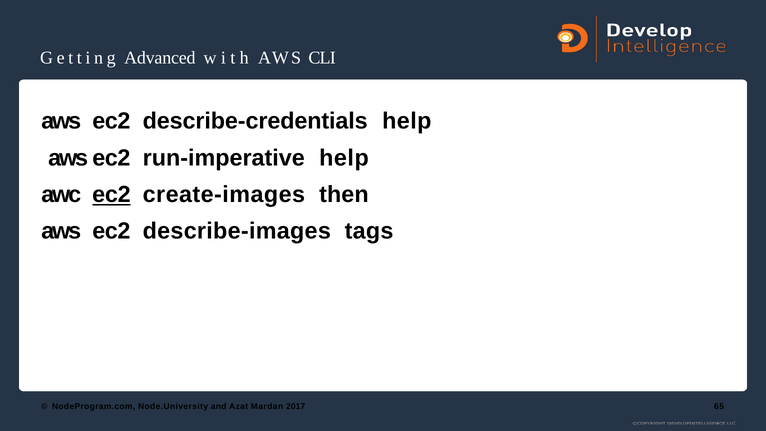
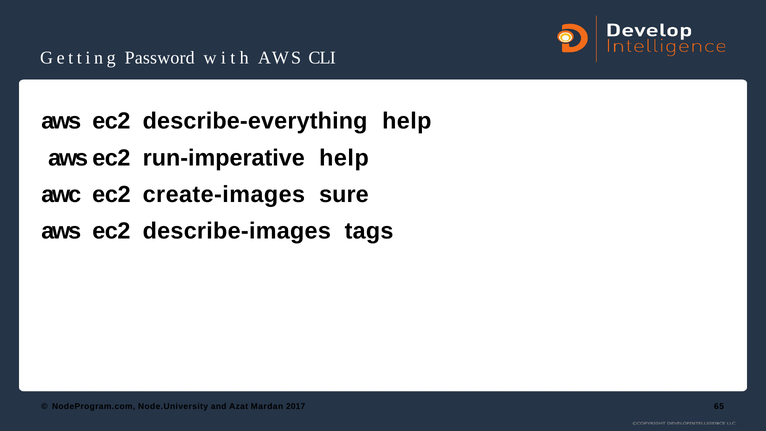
Advanced: Advanced -> Password (160, 58)
describe-credentials: describe-credentials -> describe-everything (255, 121)
ec2 underline: present -> none (111, 194)
then: then -> sure (344, 194)
